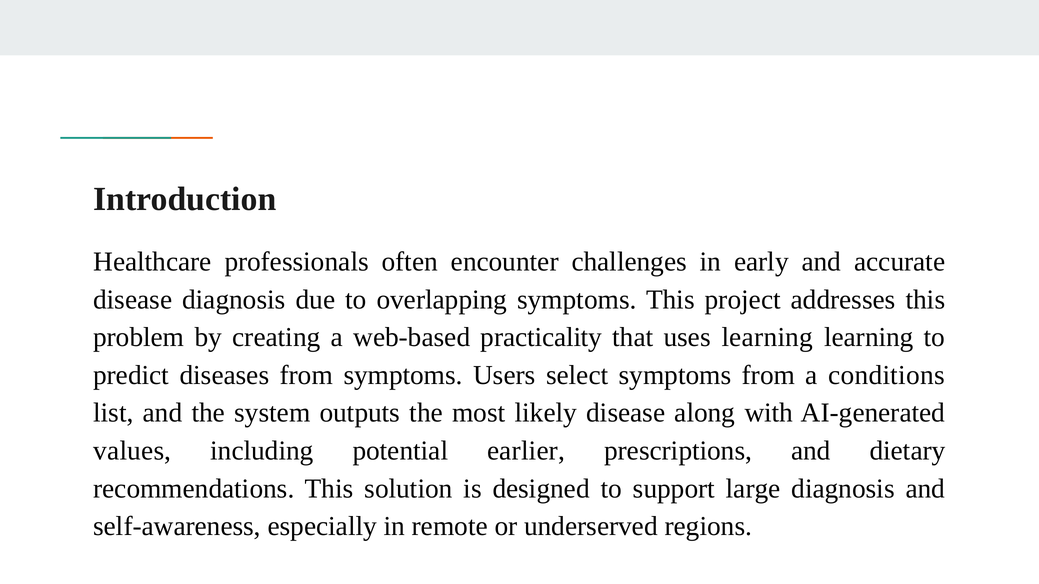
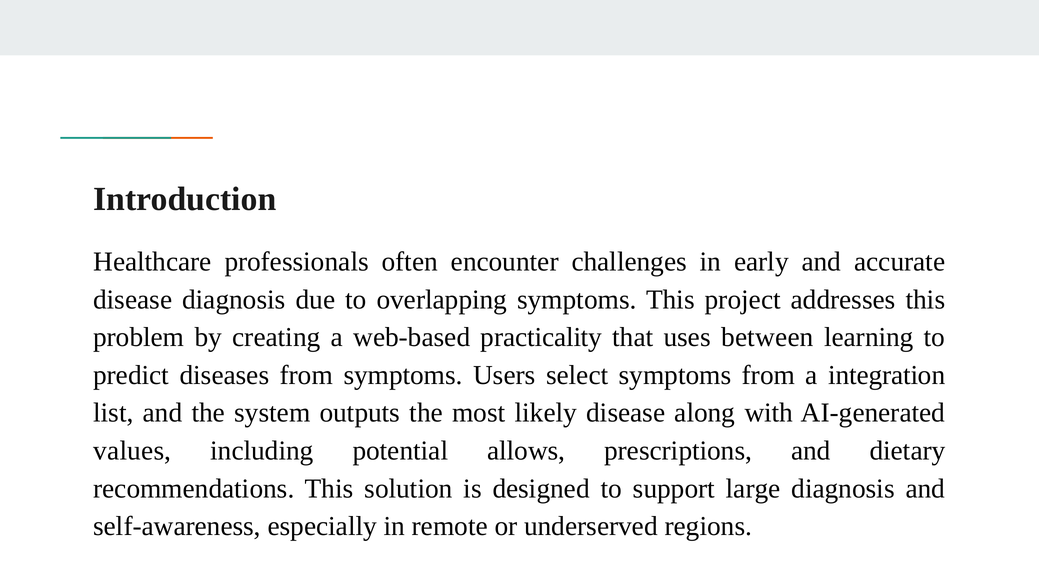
uses learning: learning -> between (767, 338)
conditions: conditions -> integration (887, 375)
earlier: earlier -> allows (526, 451)
